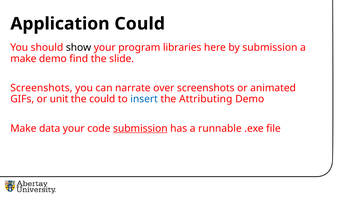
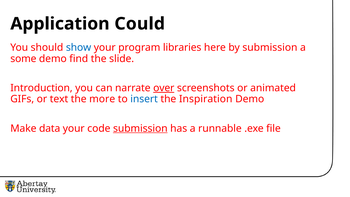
show colour: black -> blue (79, 48)
make: make -> some (23, 59)
Screenshots: Screenshots -> Introduction (41, 88)
over underline: none -> present (164, 88)
unit: unit -> text (59, 99)
the could: could -> more (102, 99)
Attributing: Attributing -> Inspiration (206, 99)
